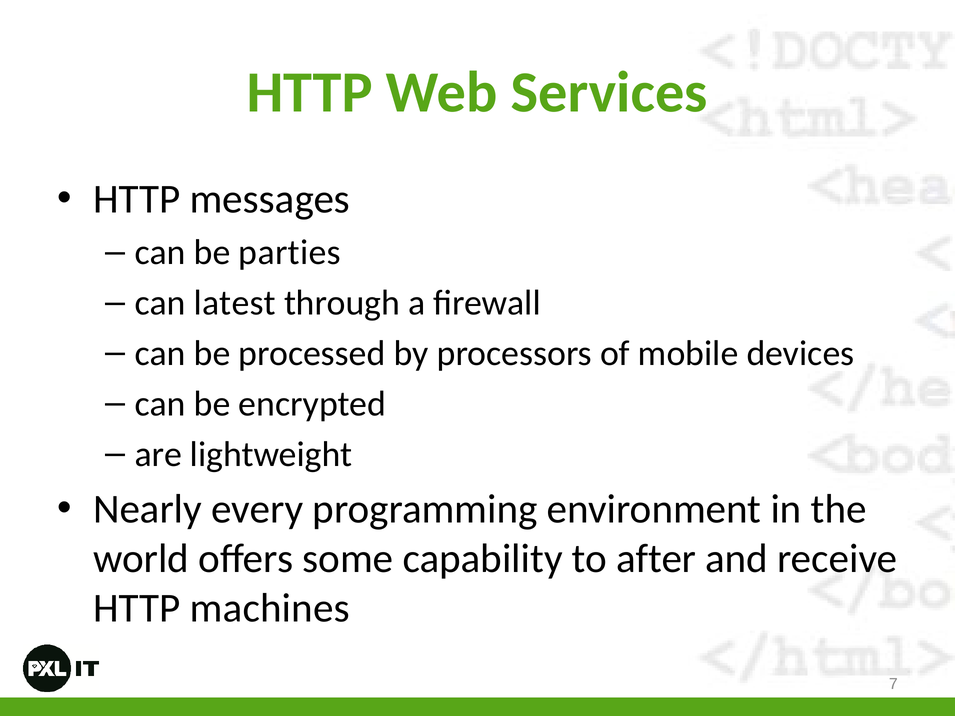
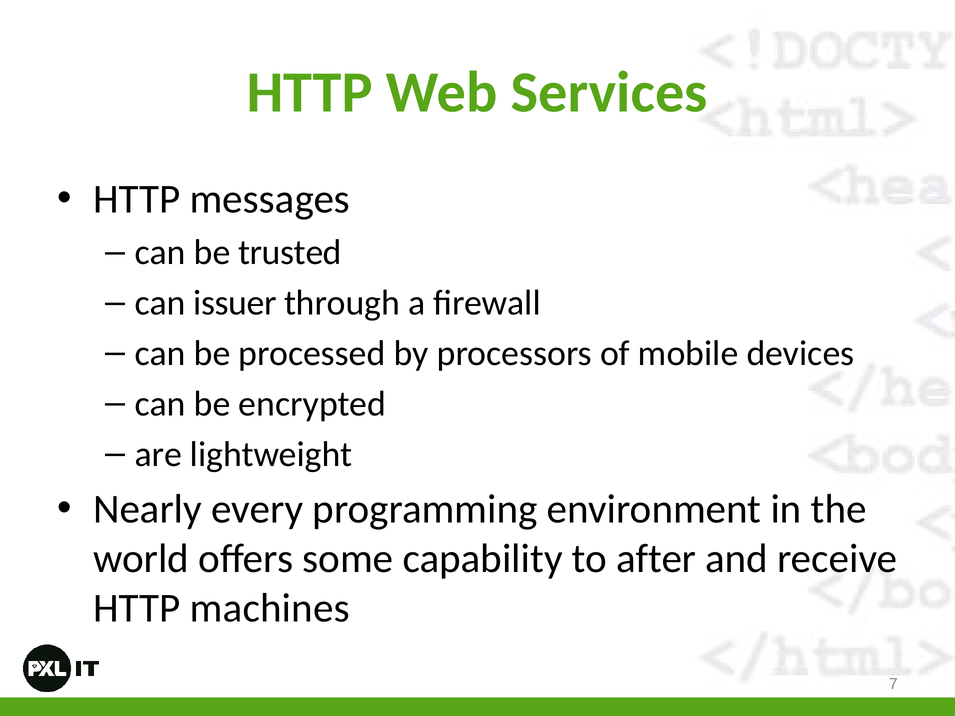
parties: parties -> trusted (290, 253)
latest: latest -> issuer (235, 303)
